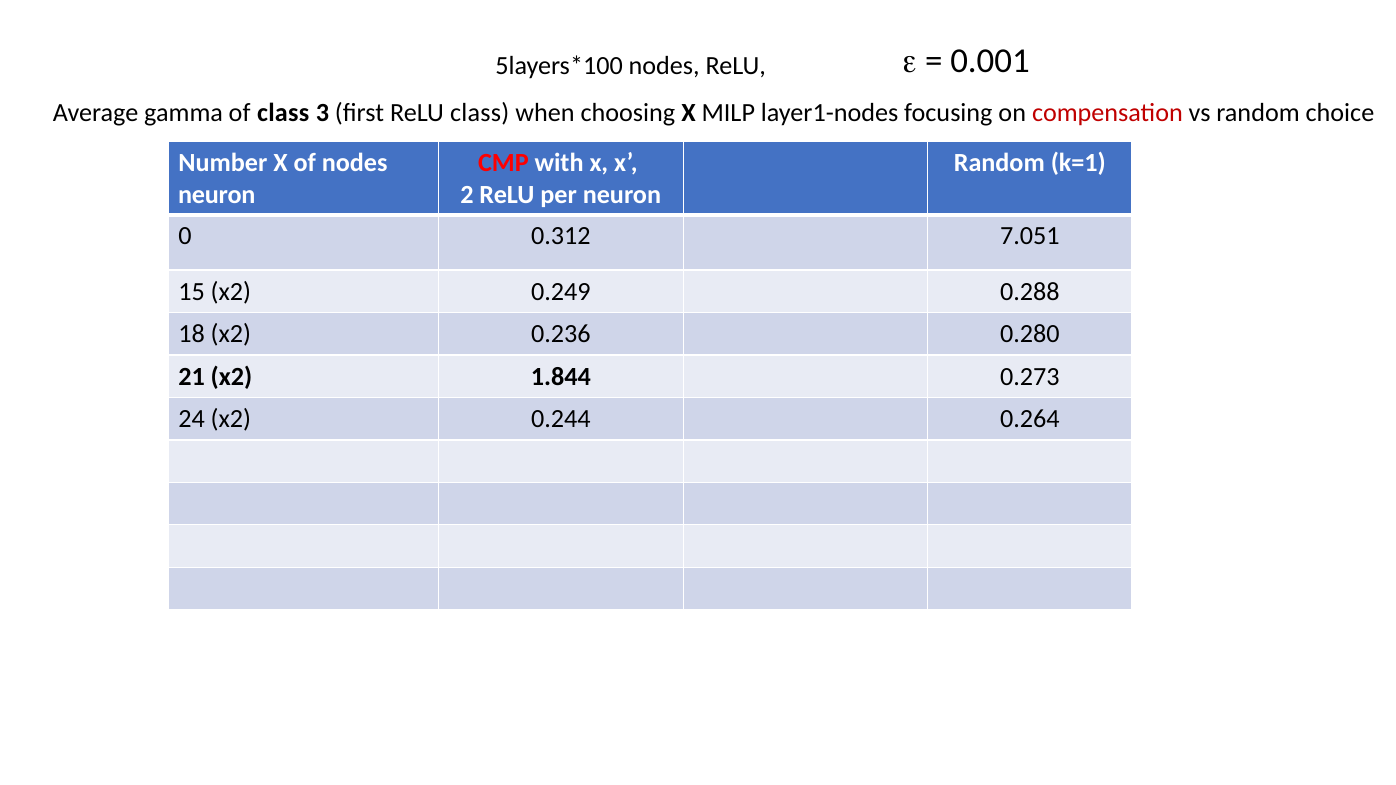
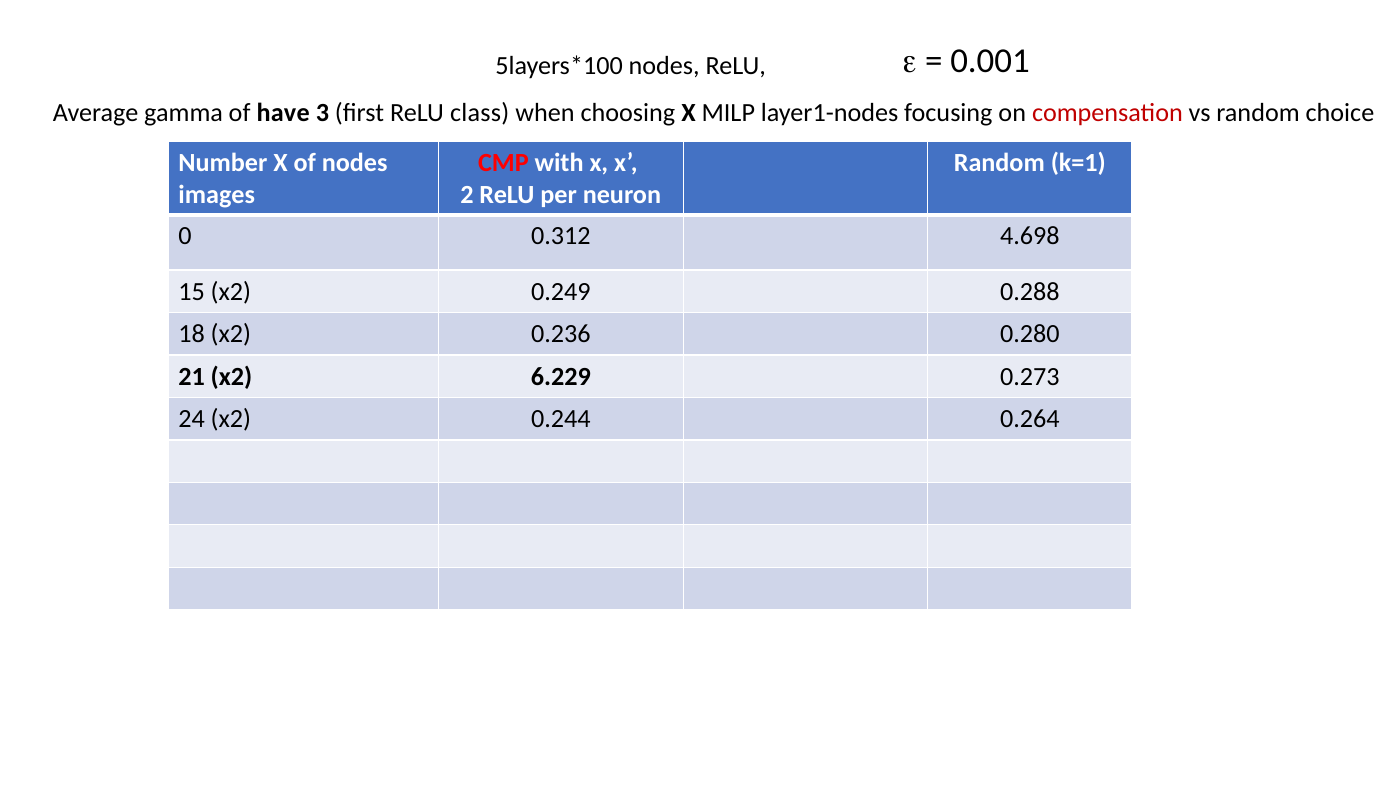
of class: class -> have (283, 113)
neuron: neuron -> images (217, 195)
7.051: 7.051 -> 4.698 (1030, 236)
1.844: 1.844 -> 6.229 (561, 377)
